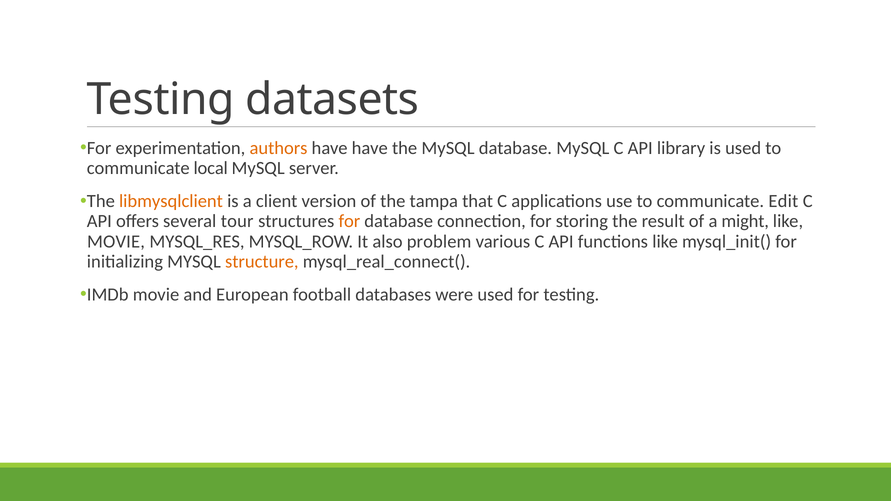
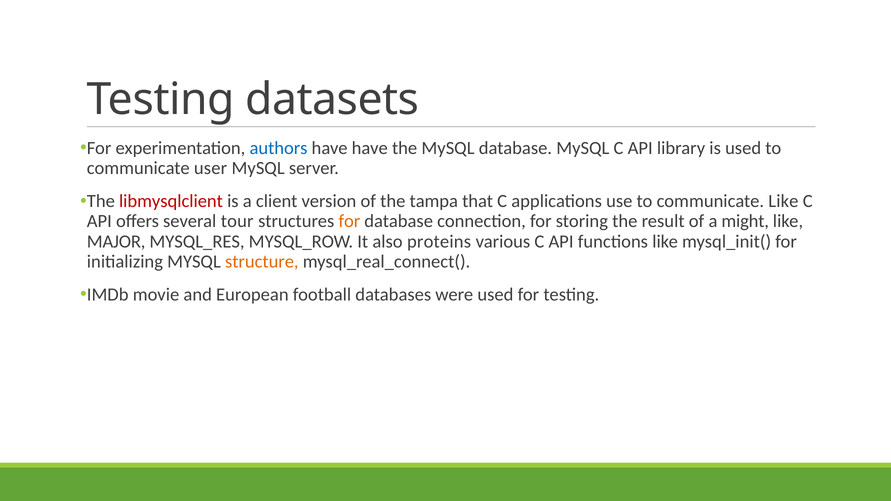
authors colour: orange -> blue (279, 148)
local: local -> user (211, 168)
libmysqlclient colour: orange -> red (171, 201)
communicate Edit: Edit -> Like (783, 201)
MOVIE: MOVIE -> MAJOR (116, 241)
problem: problem -> proteins (439, 241)
